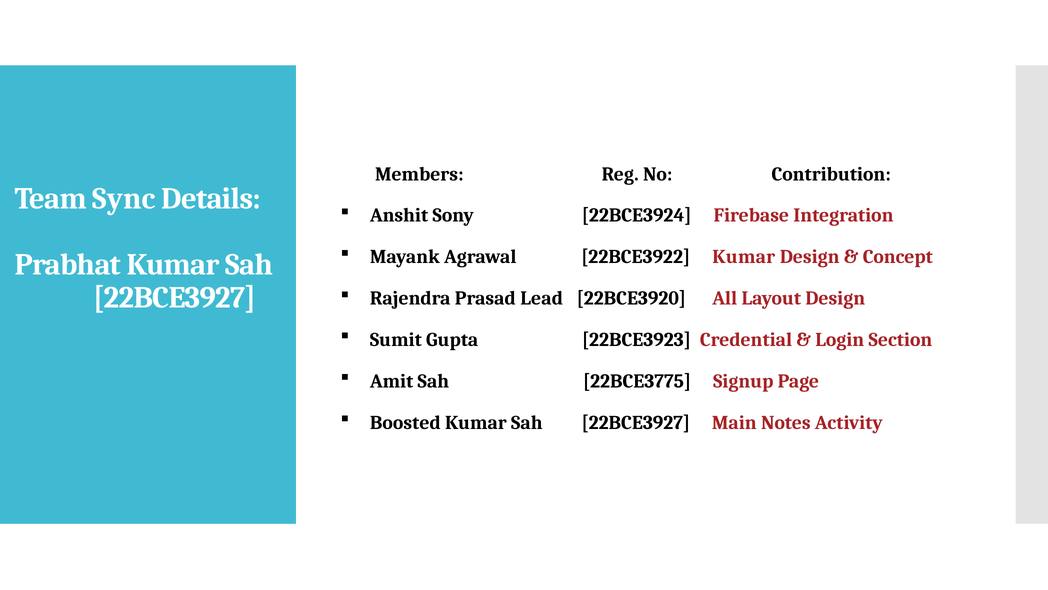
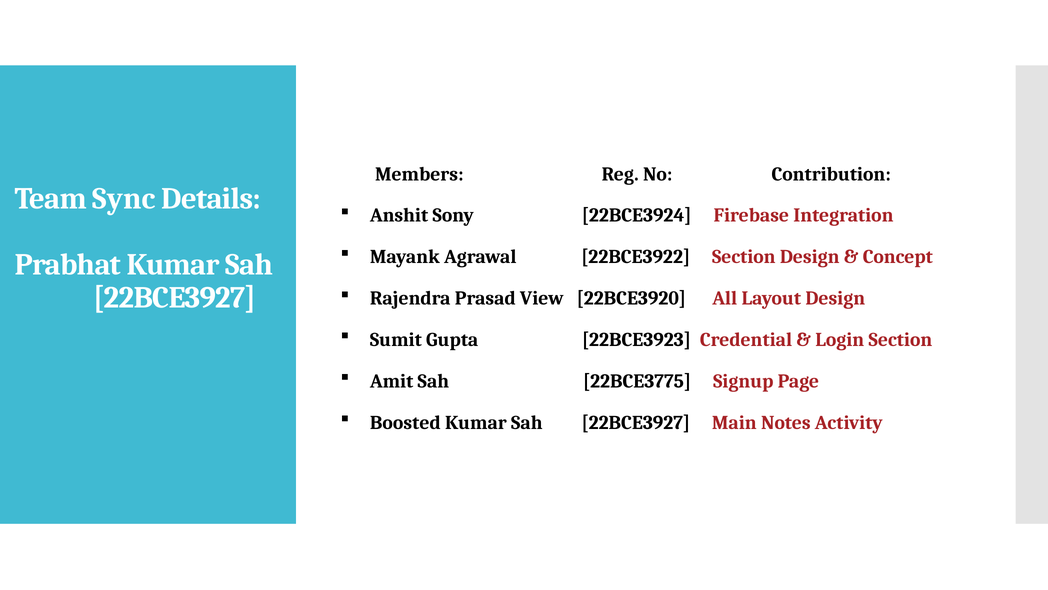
22BCE3922 Kumar: Kumar -> Section (744, 257)
Lead: Lead -> View (542, 298)
